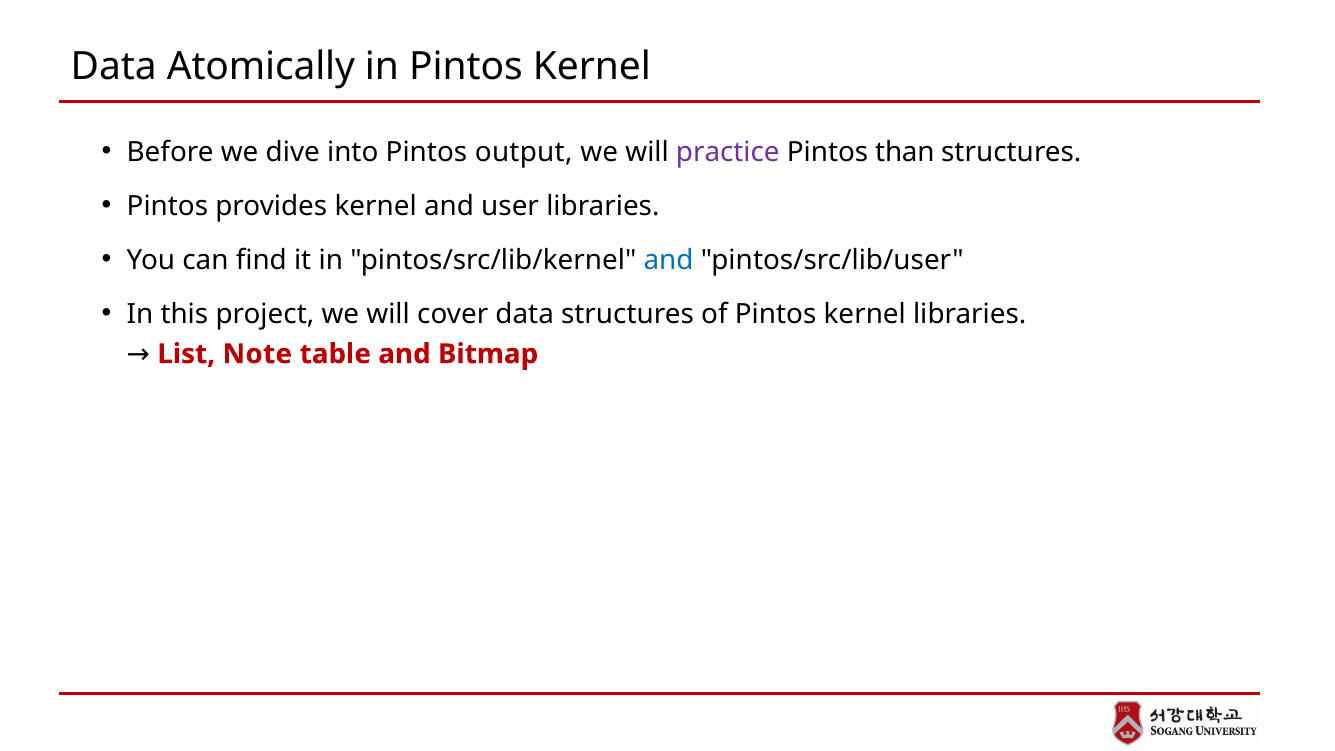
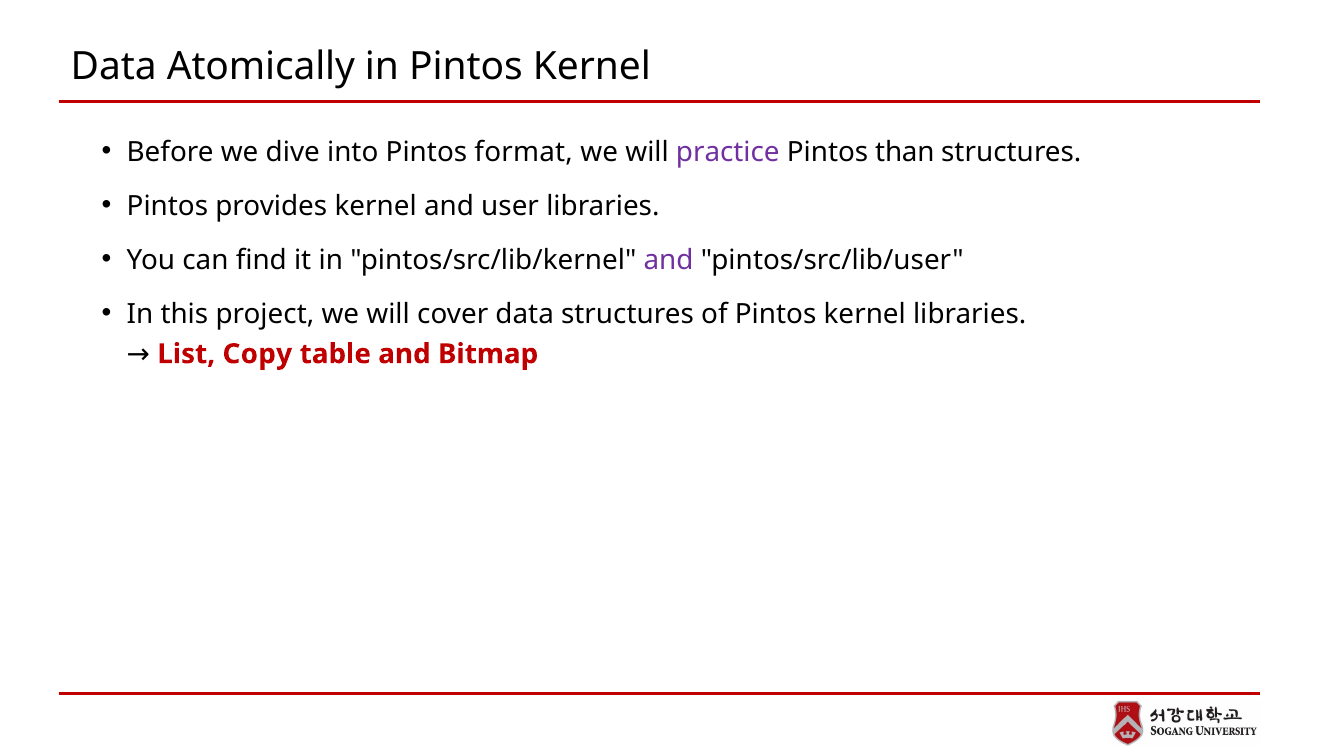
output: output -> format (524, 152)
and colour: blue -> purple (669, 260)
Note: Note -> Copy (257, 354)
